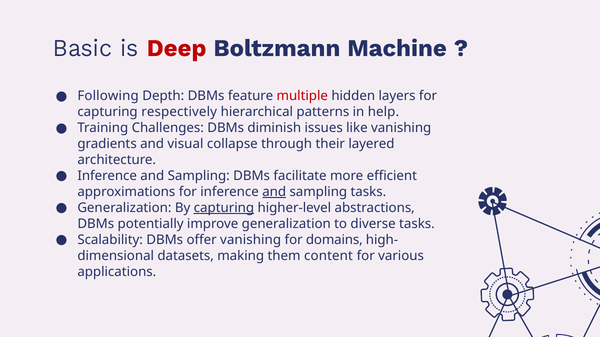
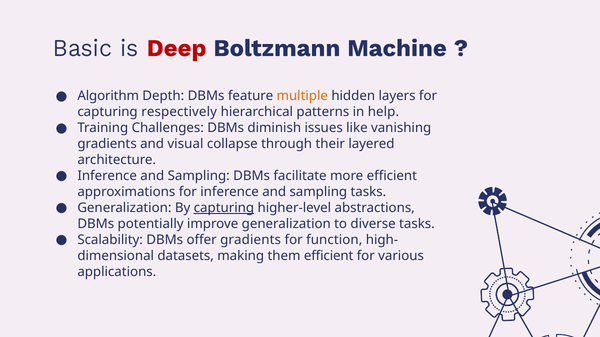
Following: Following -> Algorithm (108, 96)
multiple colour: red -> orange (302, 96)
and underline: present -> none (274, 192)
offer vanishing: vanishing -> gradients (251, 240)
domains: domains -> function (334, 240)
them content: content -> efficient (329, 256)
